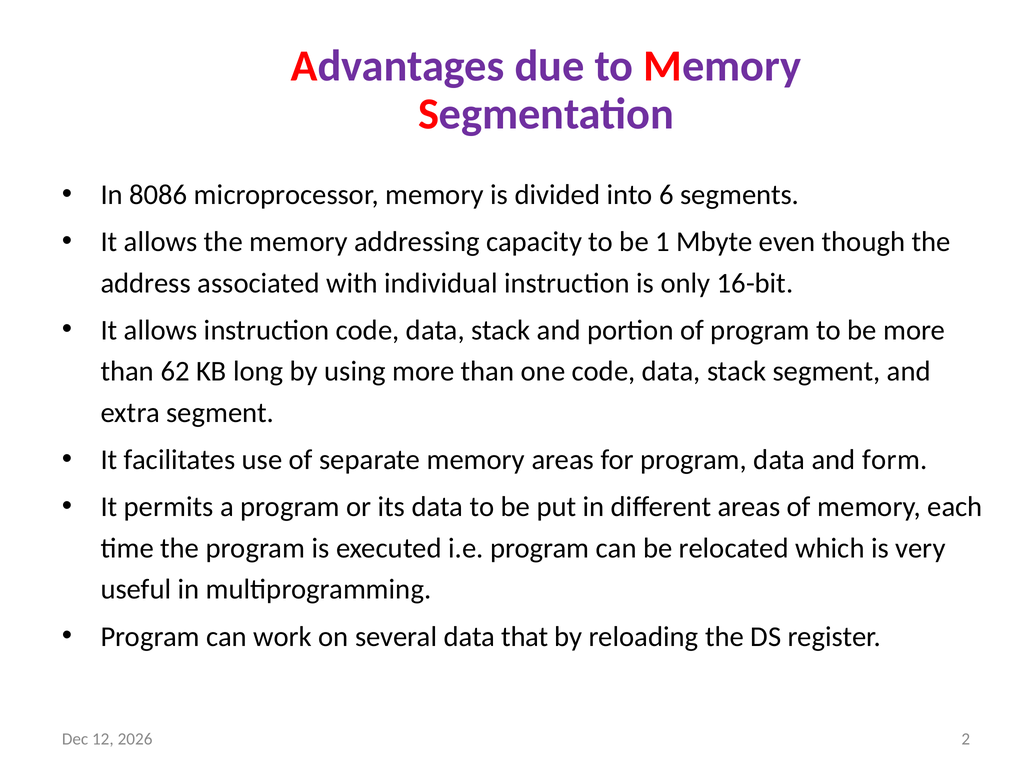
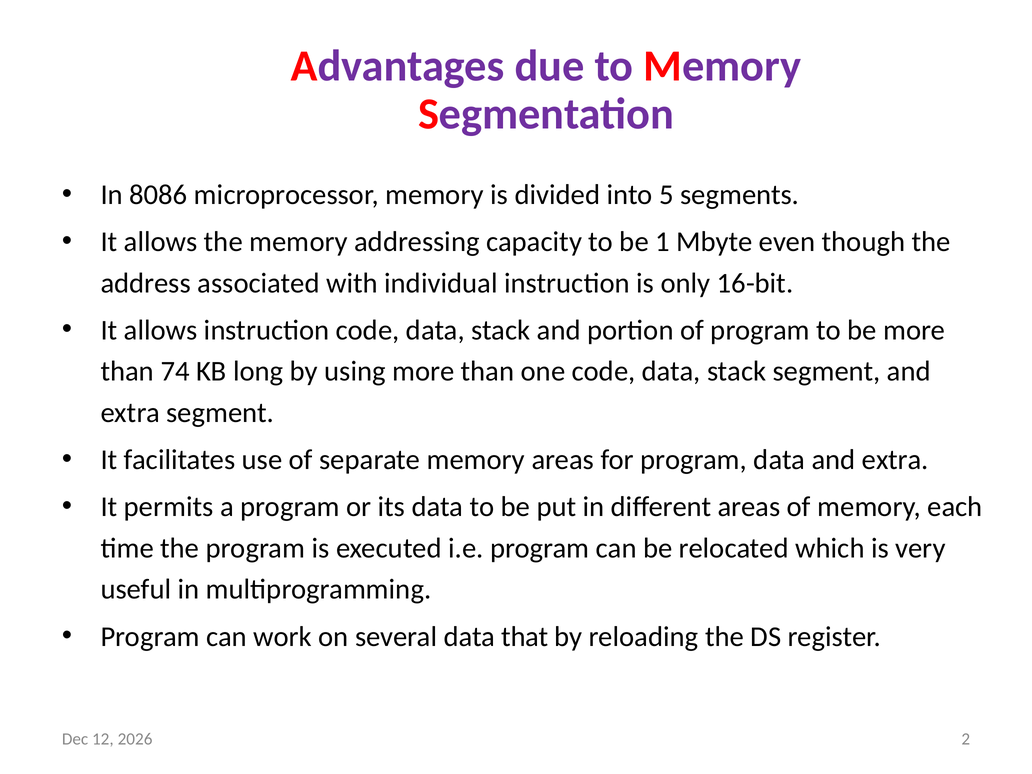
6: 6 -> 5 (666, 195)
62: 62 -> 74 (175, 371)
data and form: form -> extra (895, 460)
